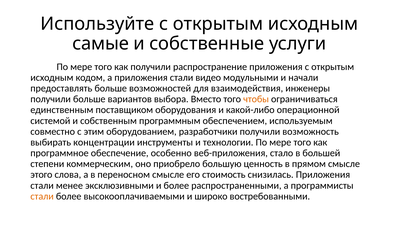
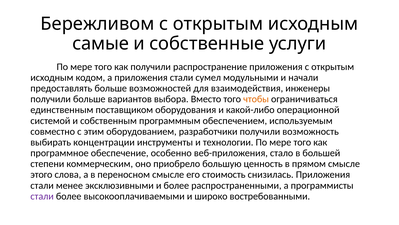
Используйте: Используйте -> Бережливом (97, 24)
видео: видео -> сумел (208, 77)
стали colour: orange -> purple (42, 196)
